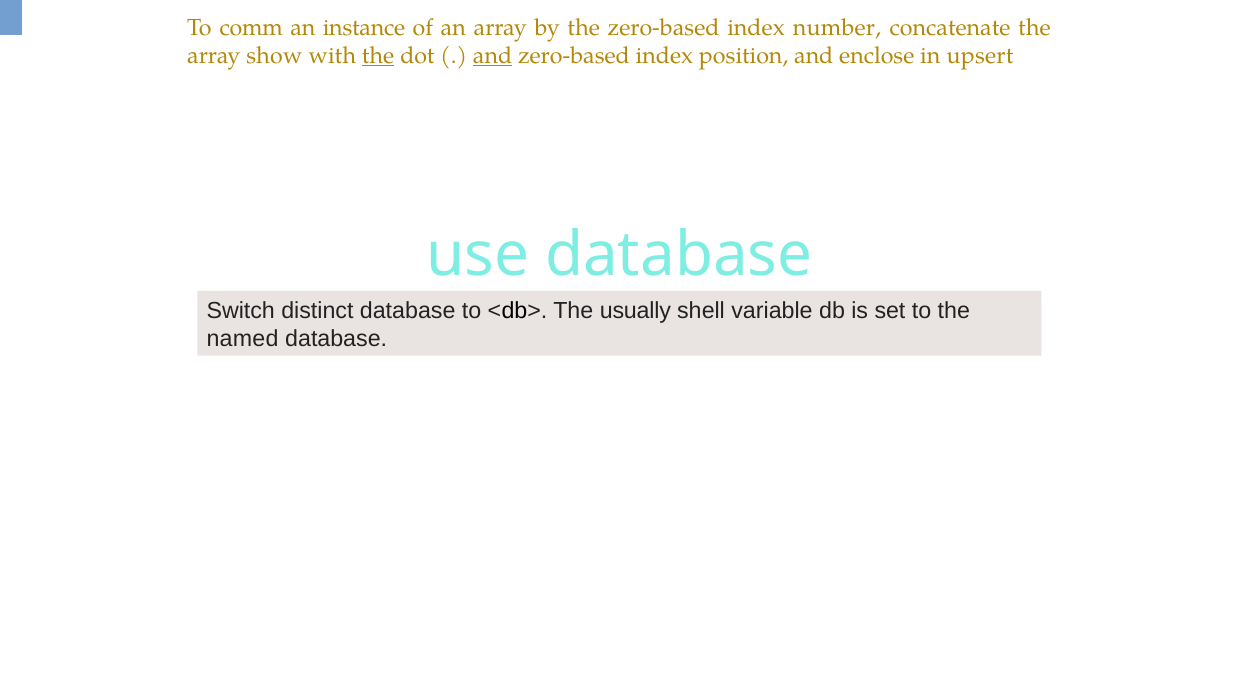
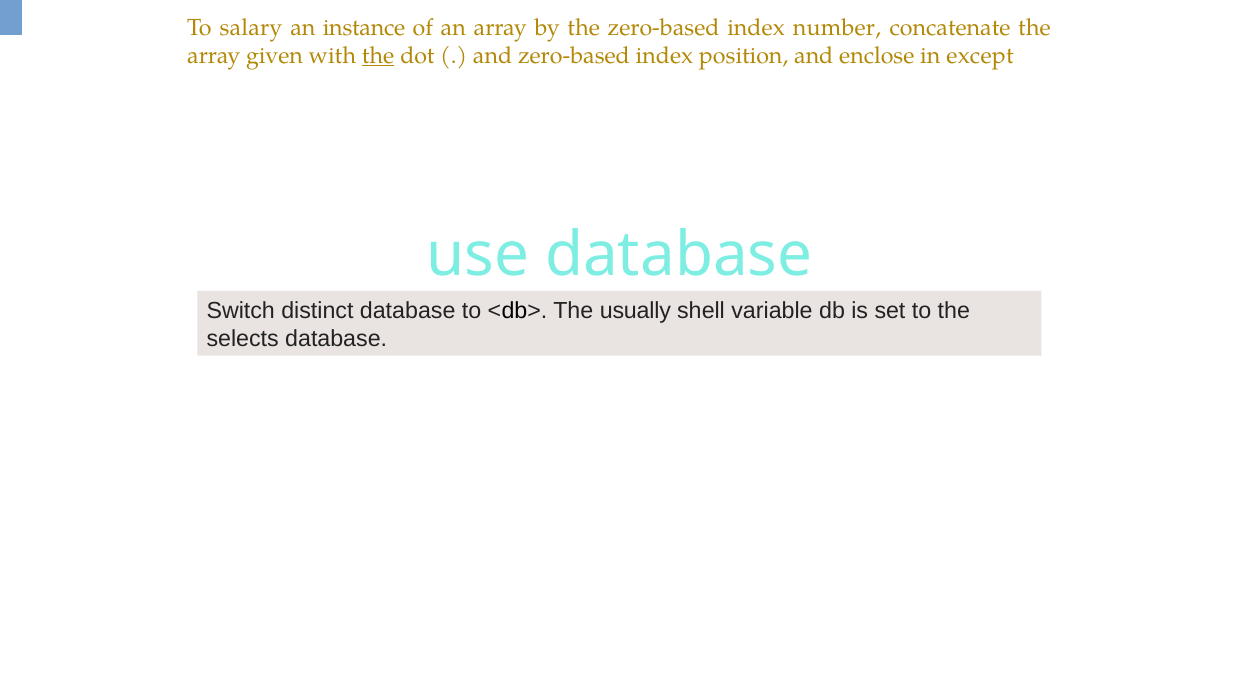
comm: comm -> salary (251, 28)
show: show -> given (275, 56)
and underline: present -> none (493, 56)
upsert: upsert -> except (980, 56)
named: named -> selects (243, 339)
